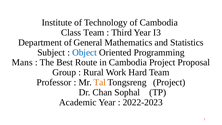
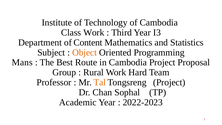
Class Team: Team -> Work (94, 32)
General: General -> Content (88, 42)
Object colour: blue -> orange (84, 52)
